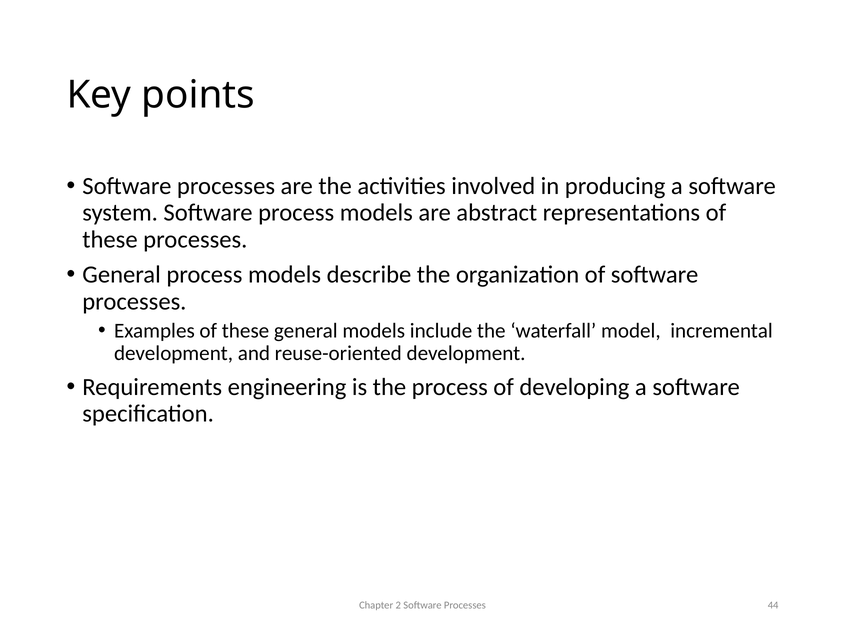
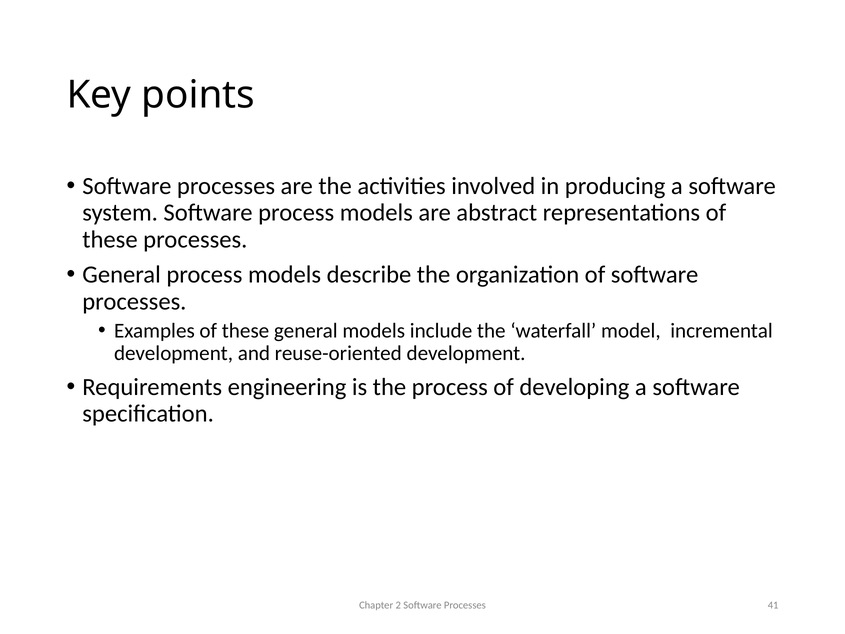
44: 44 -> 41 (773, 605)
